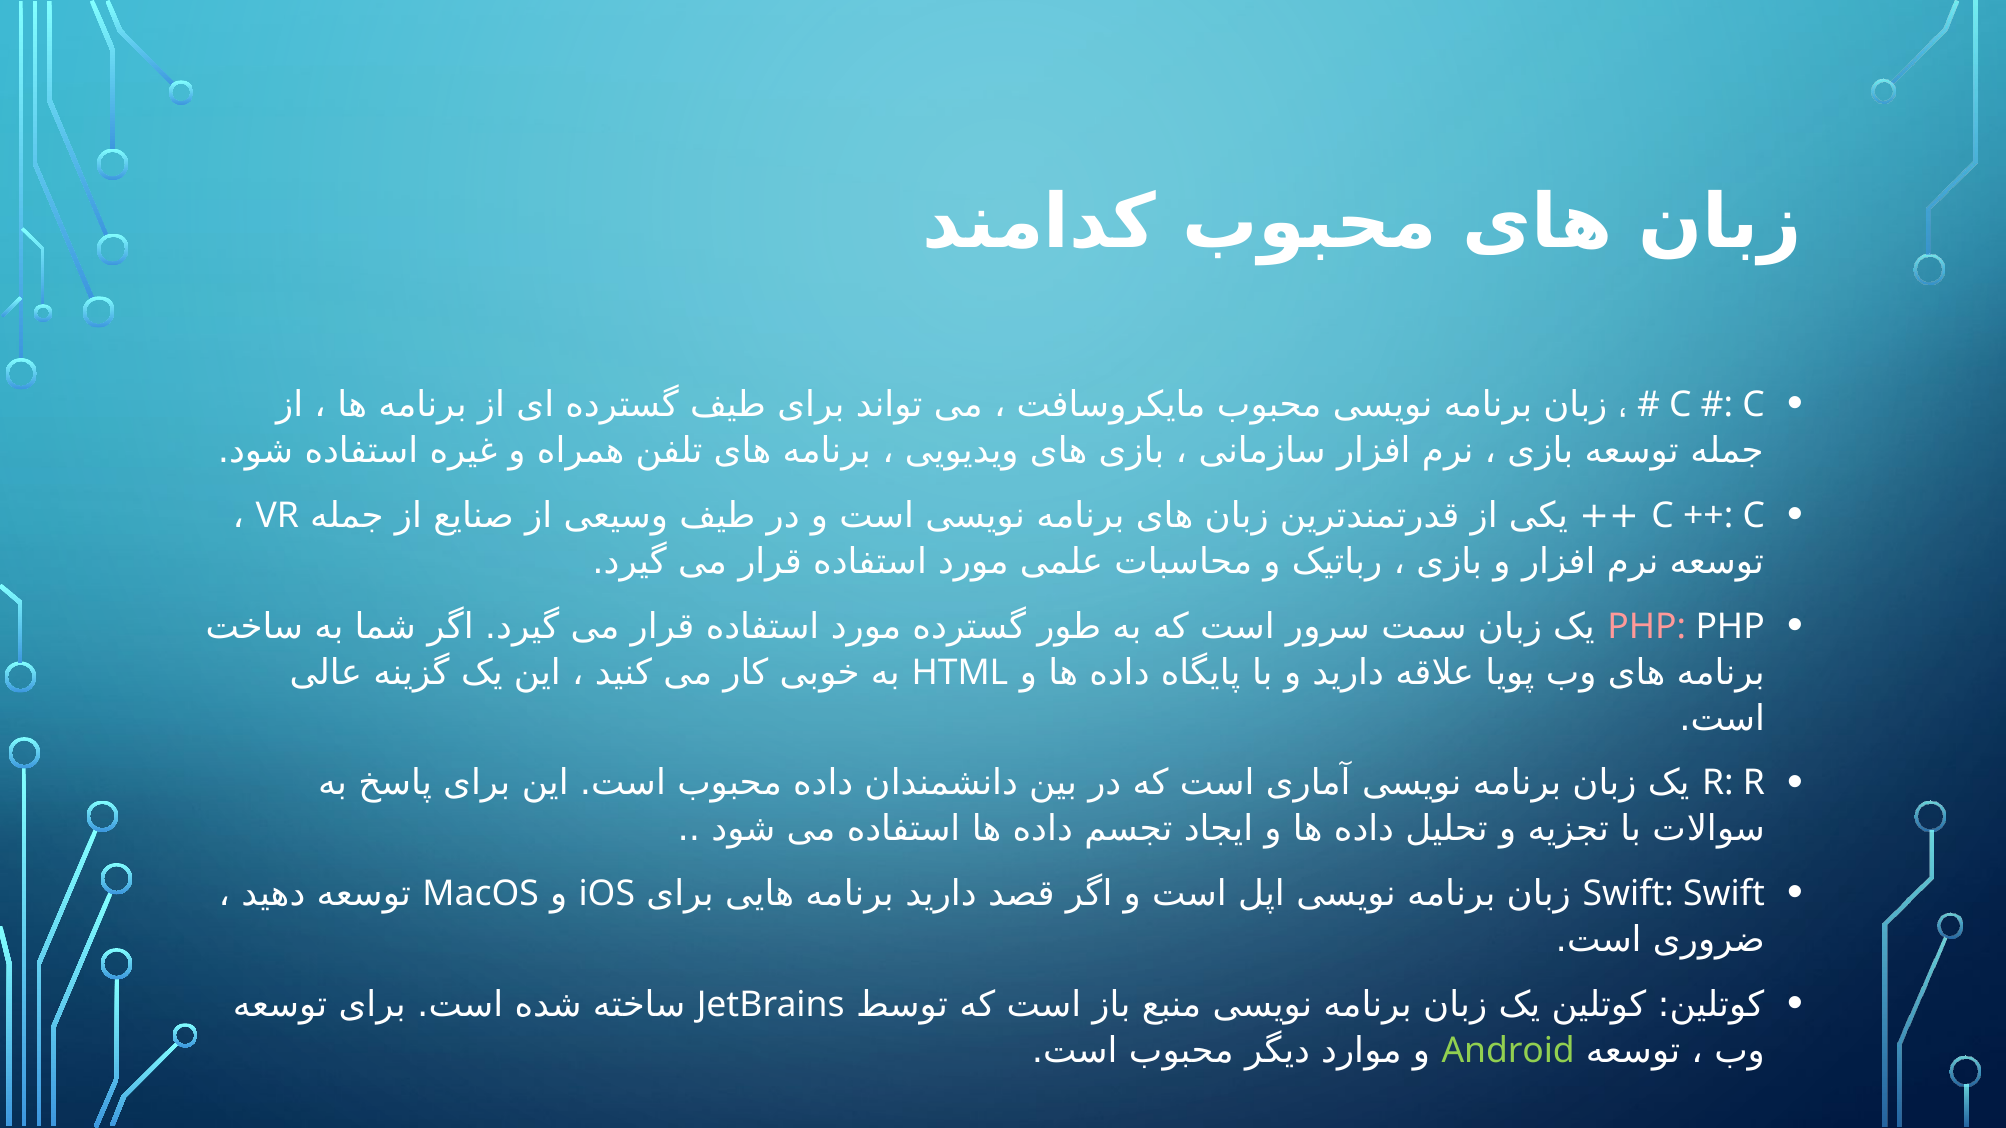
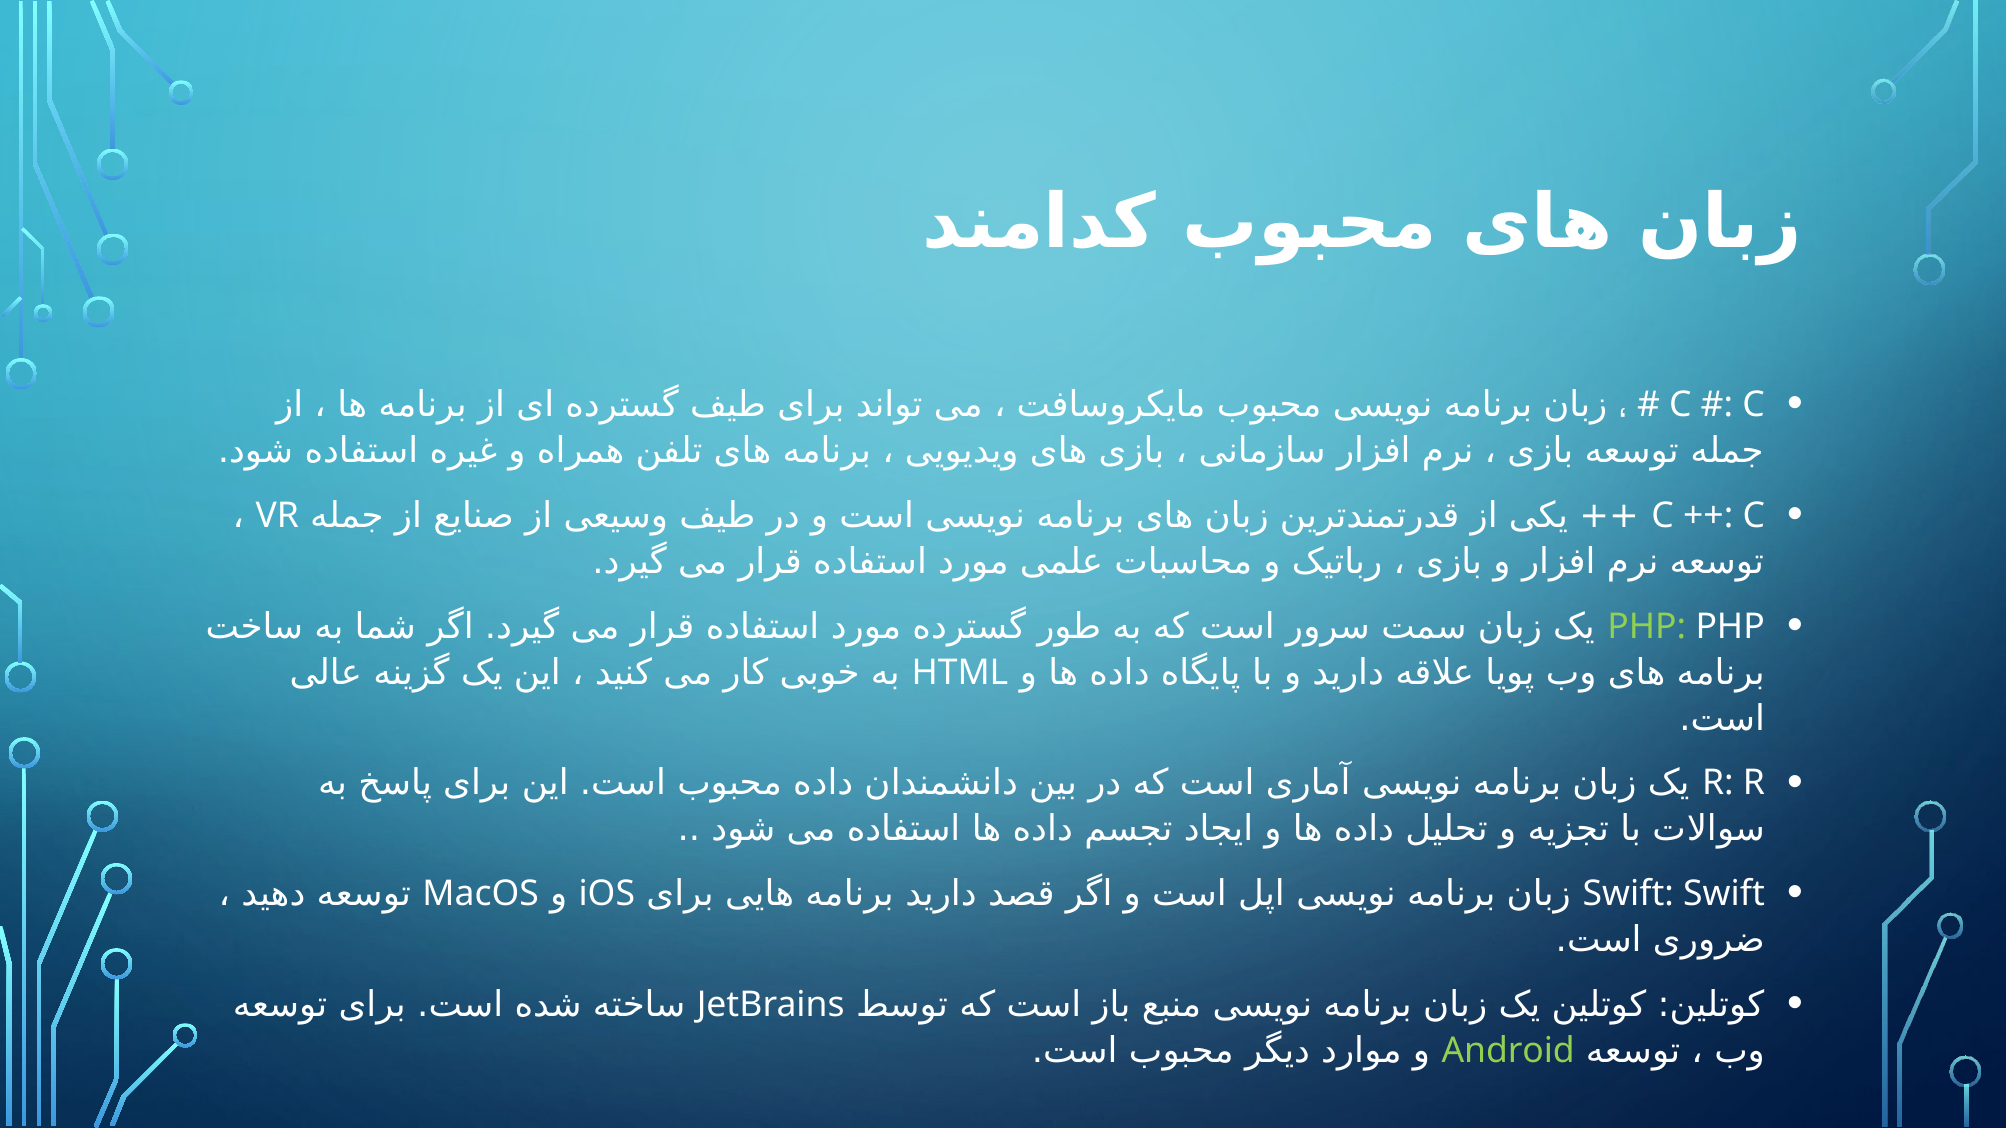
PHP colour: pink -> light green (1647, 626)
